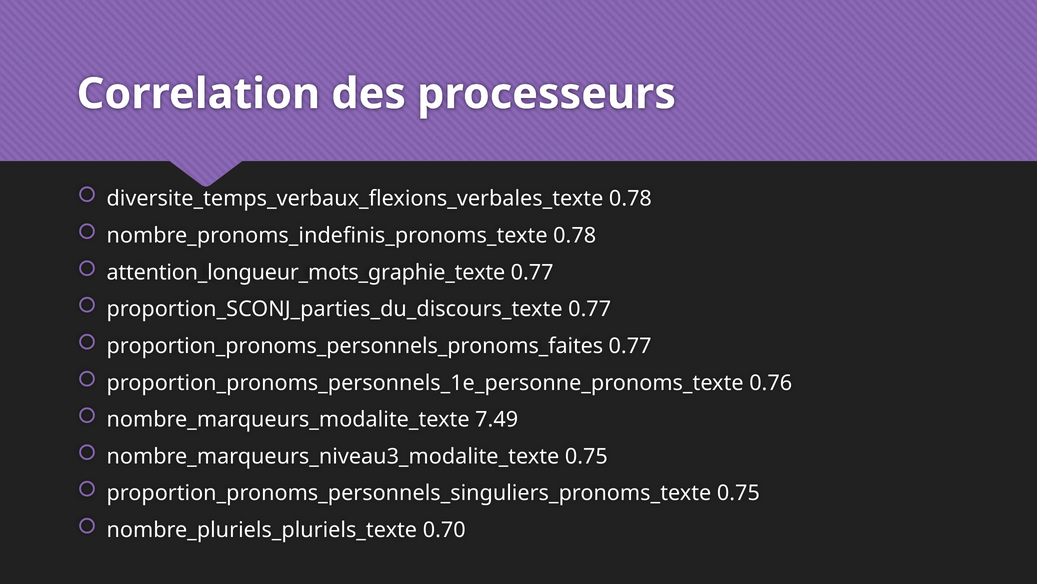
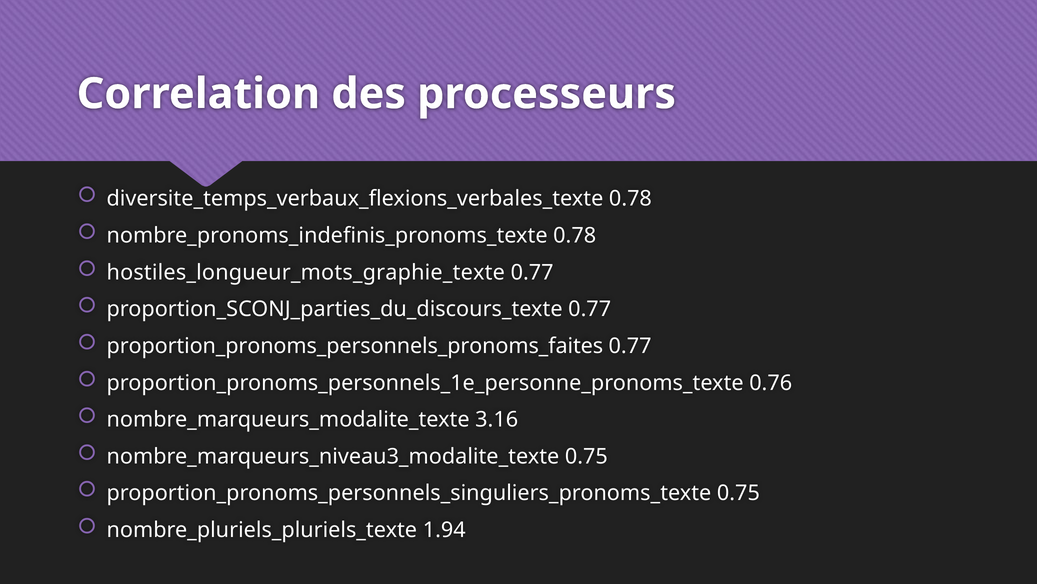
attention_longueur_mots_graphie_texte: attention_longueur_mots_graphie_texte -> hostiles_longueur_mots_graphie_texte (306, 272)
7.49: 7.49 -> 3.16 (497, 419)
0.70: 0.70 -> 1.94 (444, 530)
